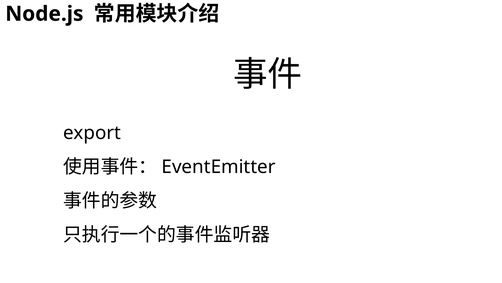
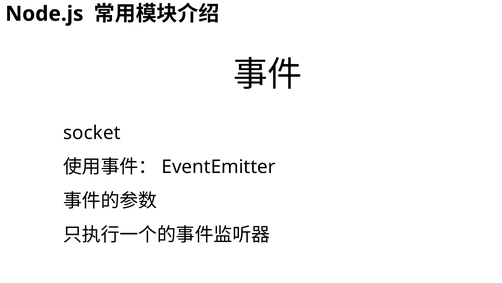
export: export -> socket (92, 133)
